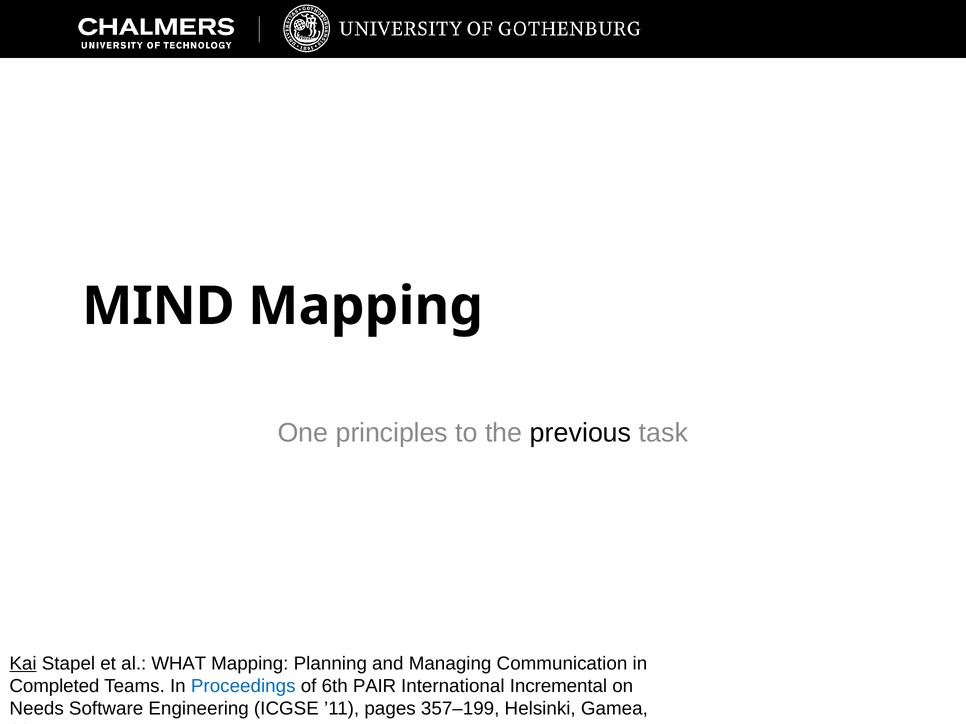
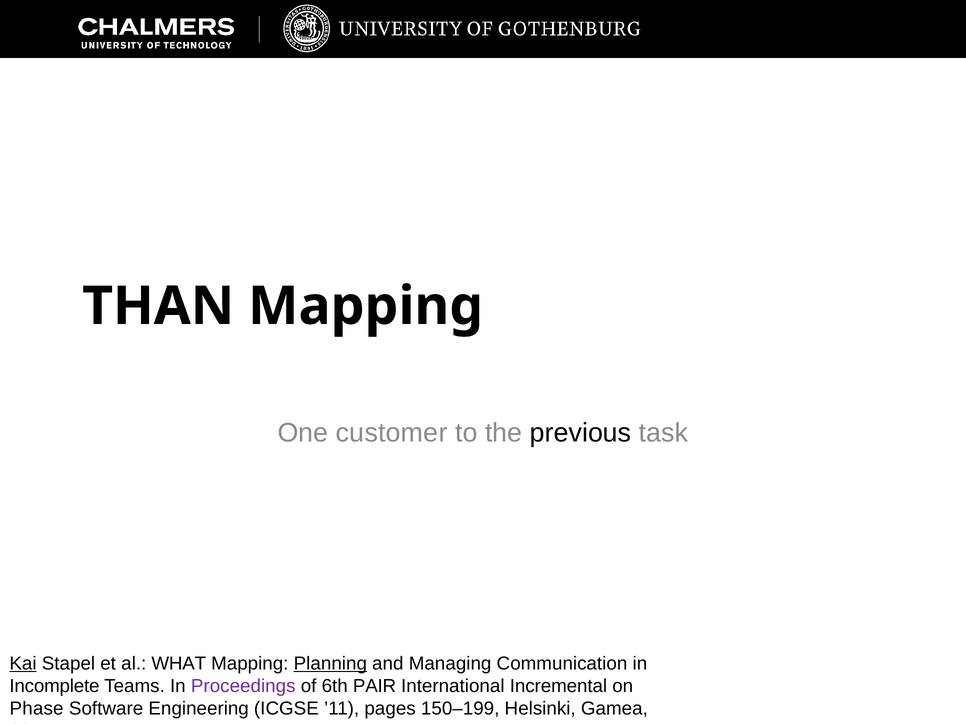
MIND: MIND -> THAN (158, 306)
principles: principles -> customer (392, 433)
Planning underline: none -> present (330, 664)
Completed: Completed -> Incomplete (54, 686)
Proceedings colour: blue -> purple (243, 686)
Needs: Needs -> Phase (37, 709)
357–199: 357–199 -> 150–199 (460, 709)
